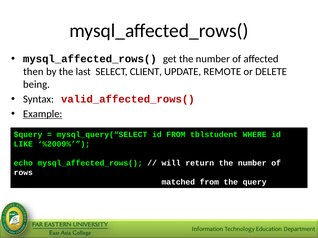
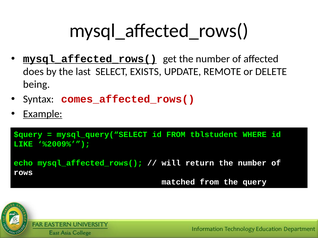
mysql_affected_rows( underline: none -> present (90, 59)
then: then -> does (33, 72)
CLIENT: CLIENT -> EXISTS (146, 72)
valid_affected_rows(: valid_affected_rows( -> comes_affected_rows( (128, 99)
